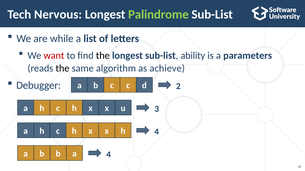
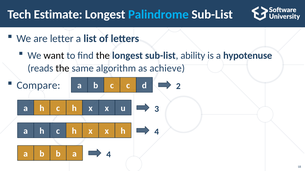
Nervous: Nervous -> Estimate (58, 14)
Palindrome colour: light green -> light blue (158, 14)
while: while -> letter (62, 39)
want colour: red -> black (54, 56)
parameters: parameters -> hypotenuse (248, 56)
Debugger: Debugger -> Compare (38, 86)
